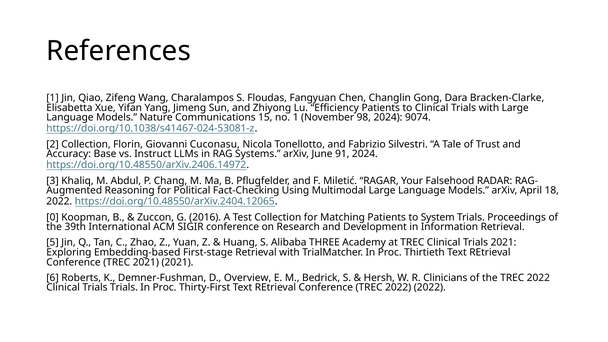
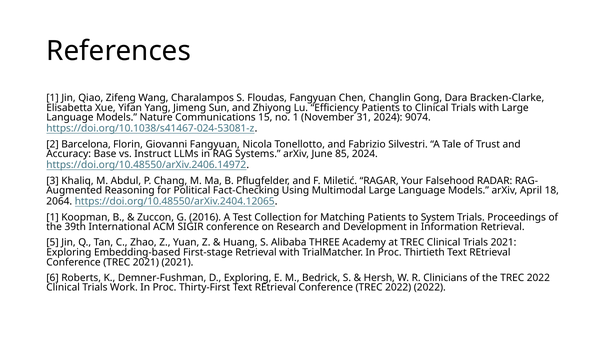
98: 98 -> 31 (364, 118)
2 Collection: Collection -> Barcelona (86, 144)
Giovanni Cuconasu: Cuconasu -> Fangyuan (215, 144)
91: 91 -> 85 (342, 154)
2022: 2022 -> 2064 (59, 201)
0: 0 -> 1 (53, 217)
D Overview: Overview -> Exploring (248, 278)
Trials Trials: Trials -> Work (124, 288)
